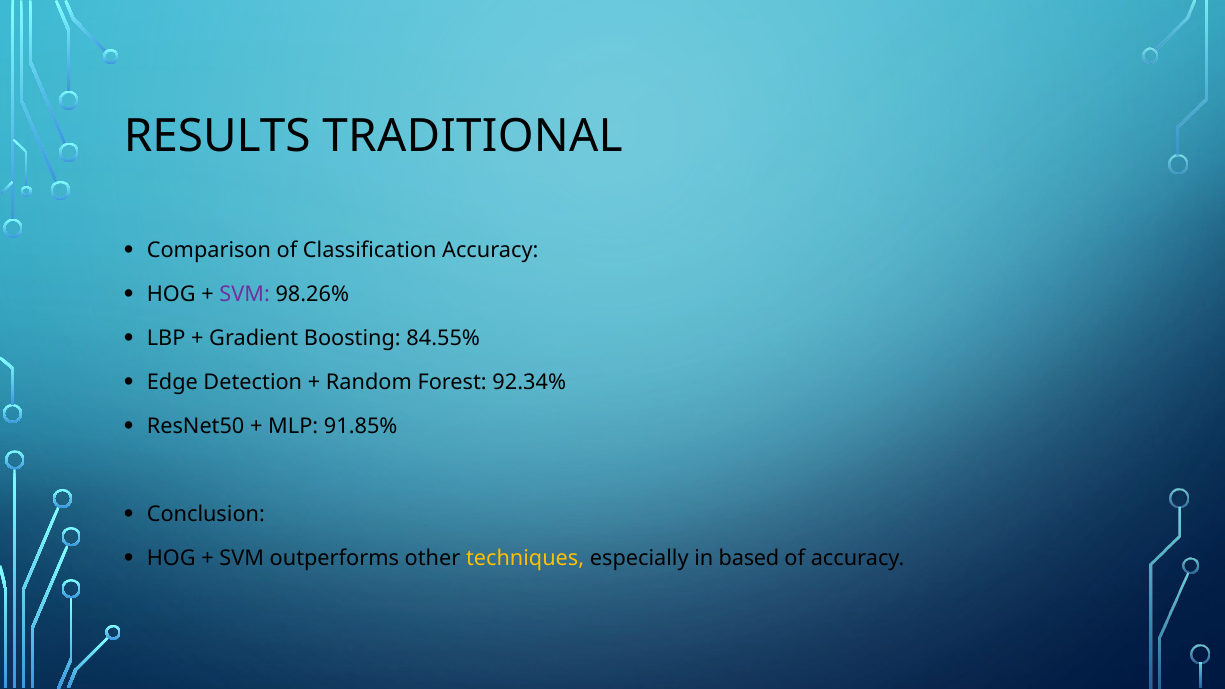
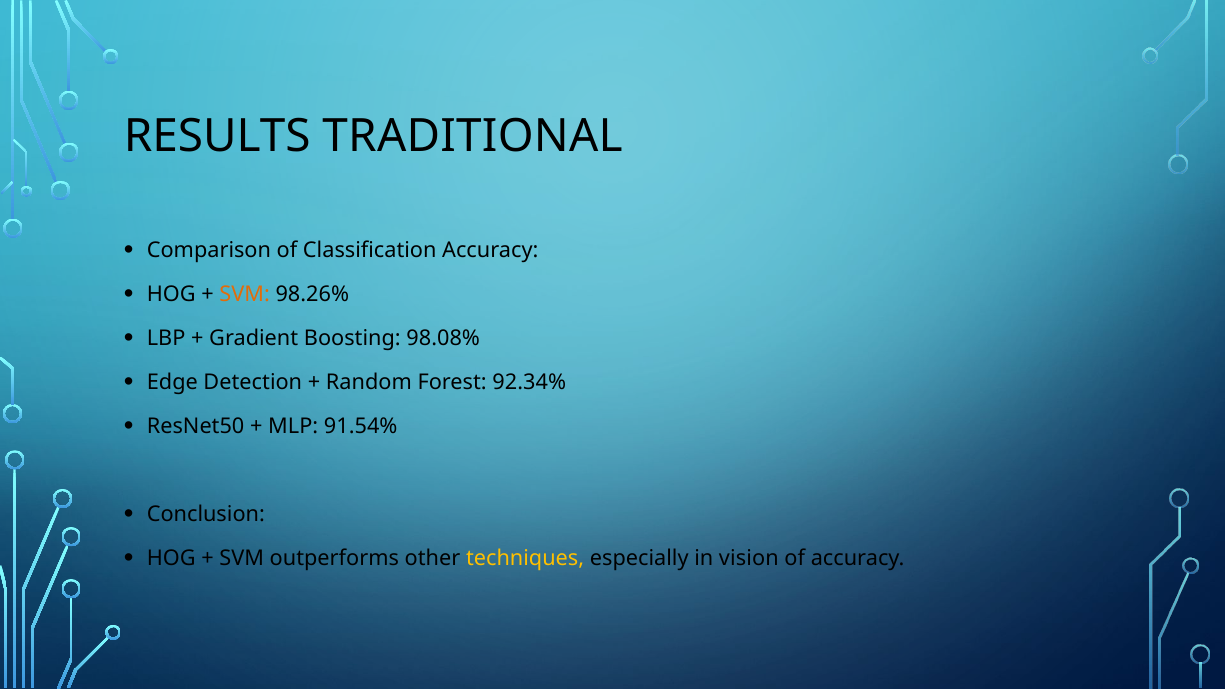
SVM colour: purple -> orange (245, 294)
84.55%: 84.55% -> 98.08% (443, 338)
91.85%: 91.85% -> 91.54% (361, 426)
based: based -> vision (749, 559)
